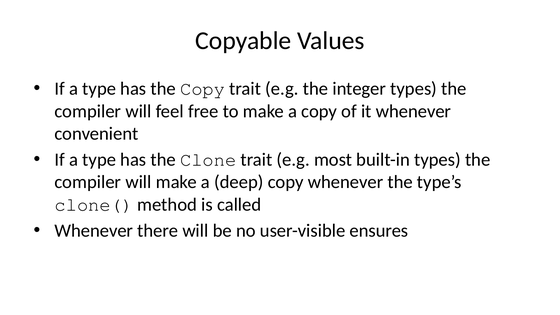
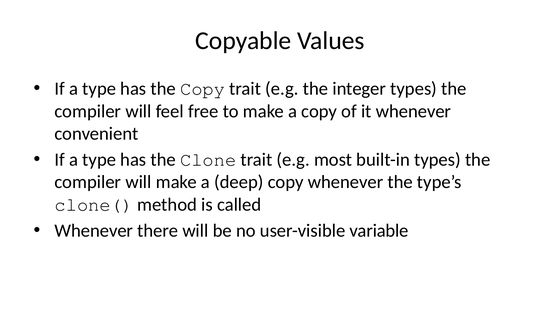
ensures: ensures -> variable (379, 231)
